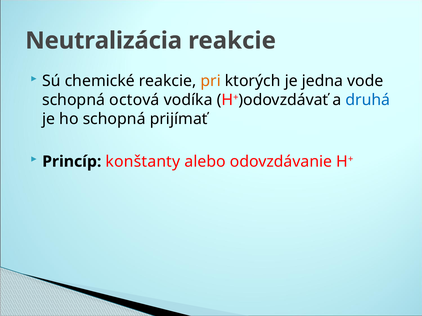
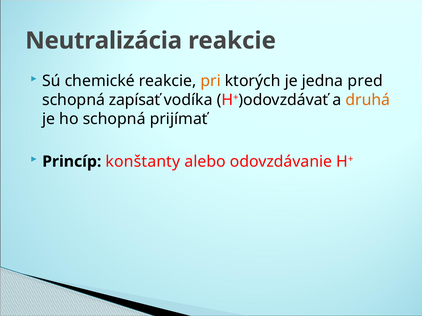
vode: vode -> pred (365, 81)
octová: octová -> zapísať (135, 100)
druhá colour: blue -> orange (368, 100)
